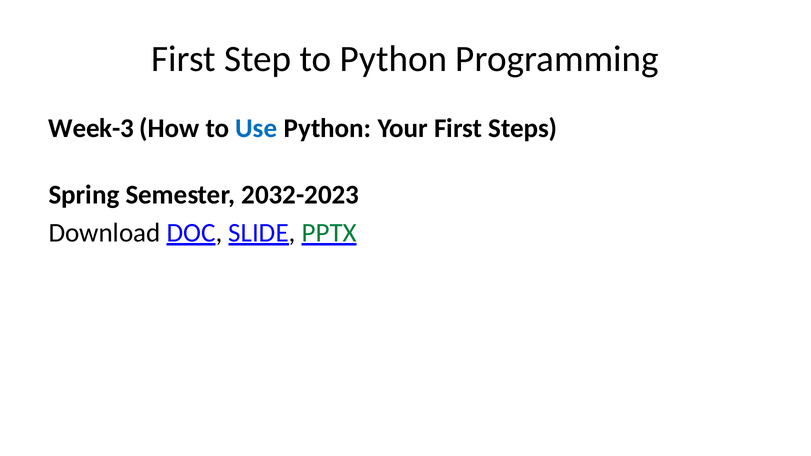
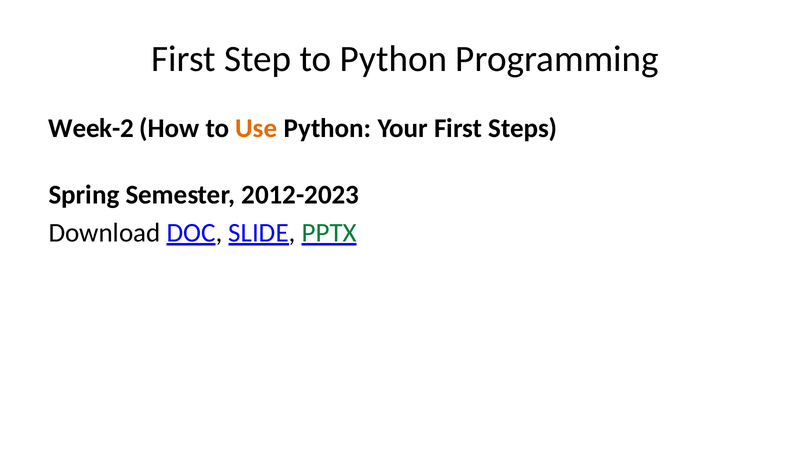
Week-3: Week-3 -> Week-2 (91, 129)
Use colour: blue -> orange (256, 129)
2032-2023: 2032-2023 -> 2012-2023 (300, 195)
